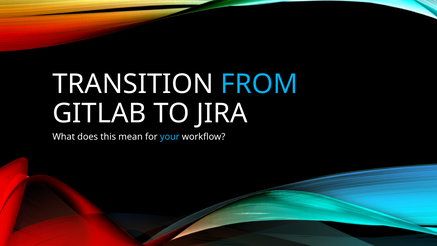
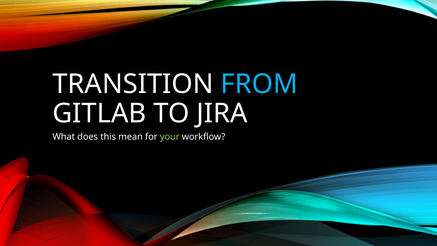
your colour: light blue -> light green (170, 137)
